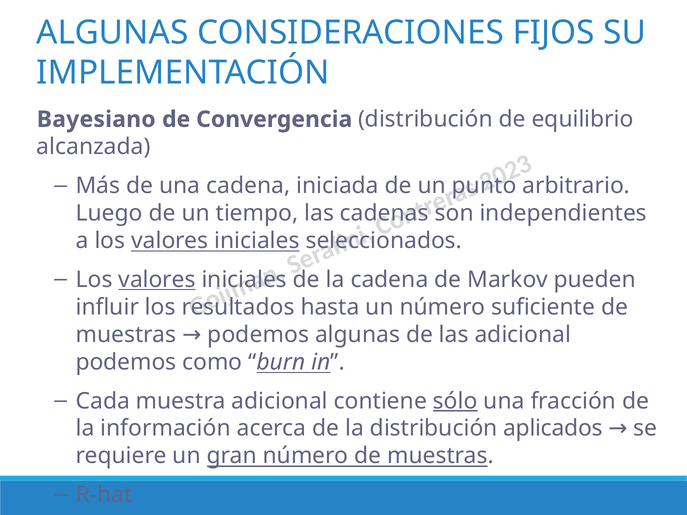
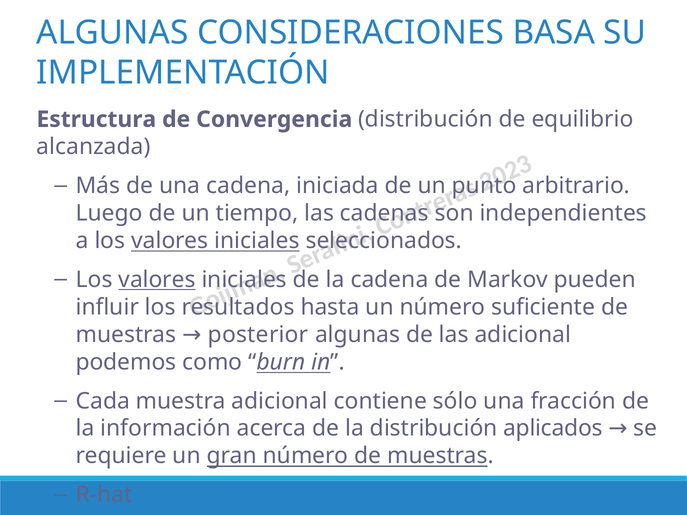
FIJOS: FIJOS -> BASA (554, 33)
Bayesiano: Bayesiano -> Estructura (96, 119)
muestras podemos: podemos -> posterior (258, 335)
sólo underline: present -> none (455, 401)
